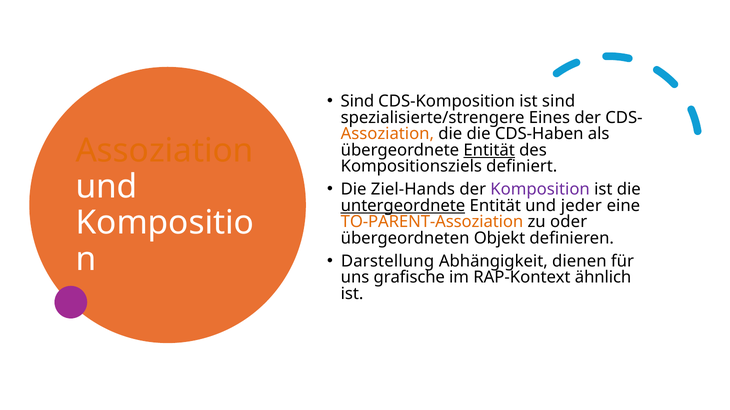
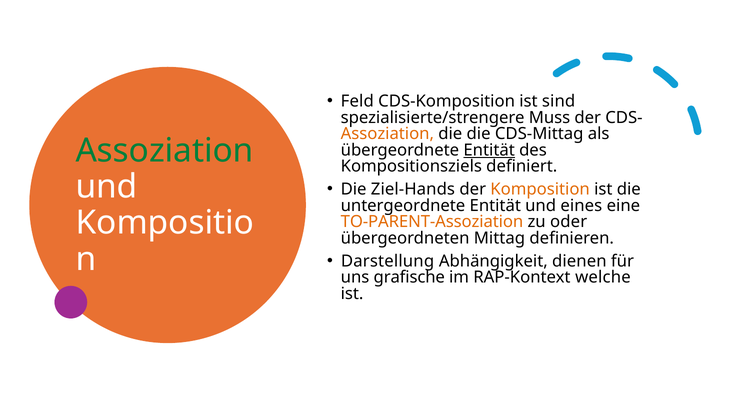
Sind: Sind -> Feld (357, 102)
Eines: Eines -> Muss (549, 118)
CDS-Haben: CDS-Haben -> CDS-Mittag (539, 134)
Assoziation colour: orange -> green (165, 151)
Komposition colour: purple -> orange (540, 190)
untergeordnete underline: present -> none (403, 206)
jeder: jeder -> eines (581, 206)
Objekt: Objekt -> Mittag (499, 238)
ähnlich: ähnlich -> welche (603, 278)
